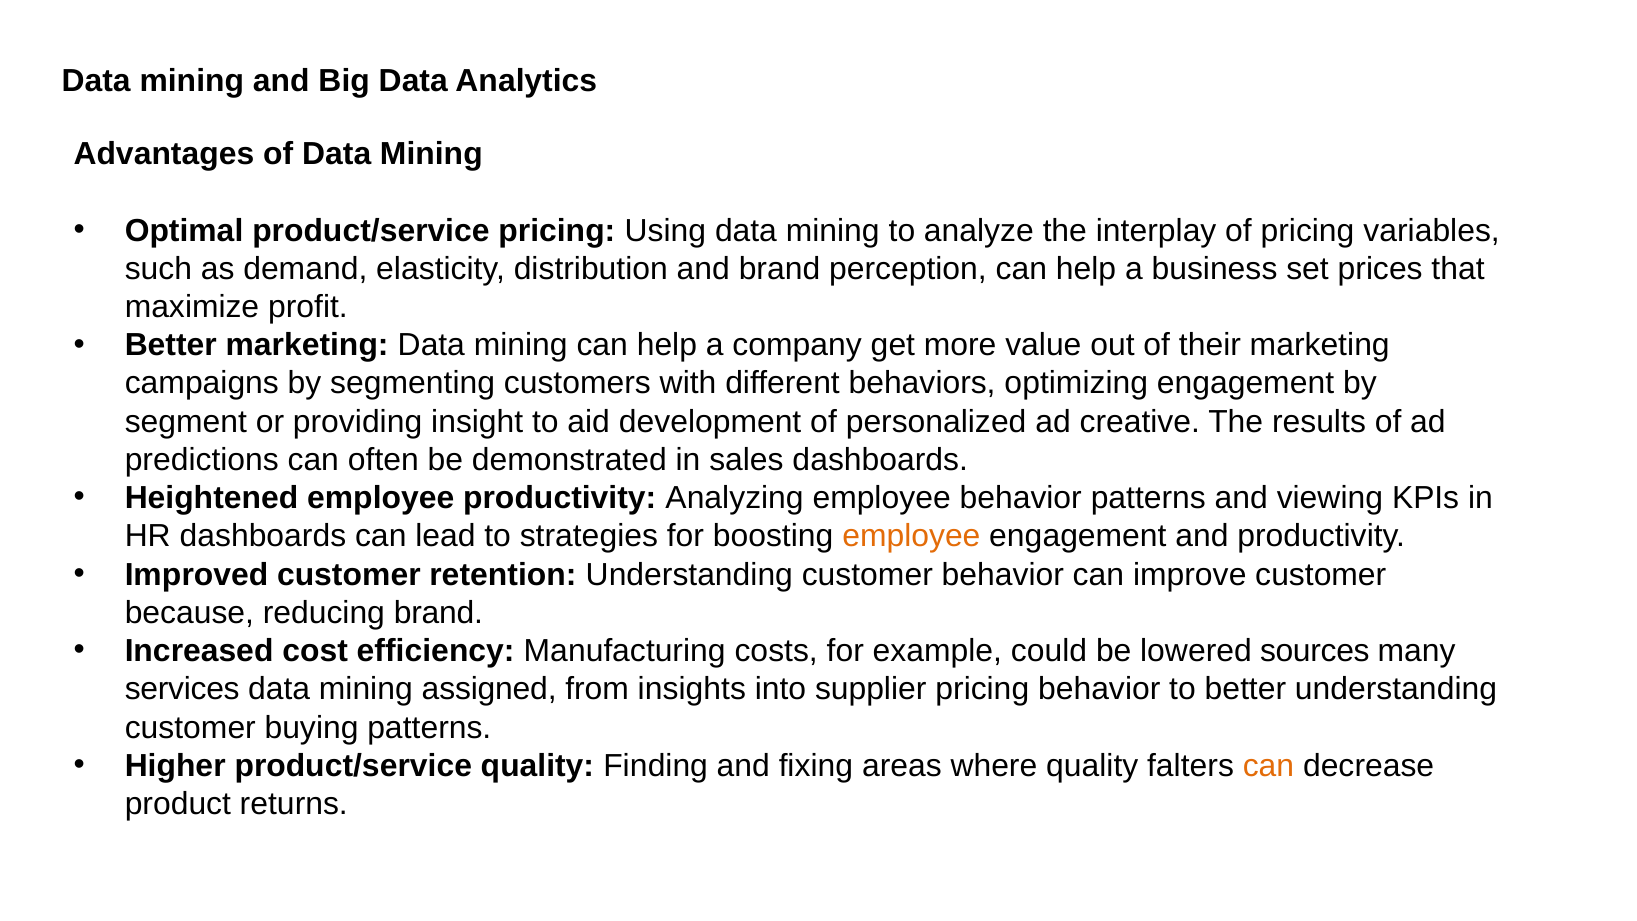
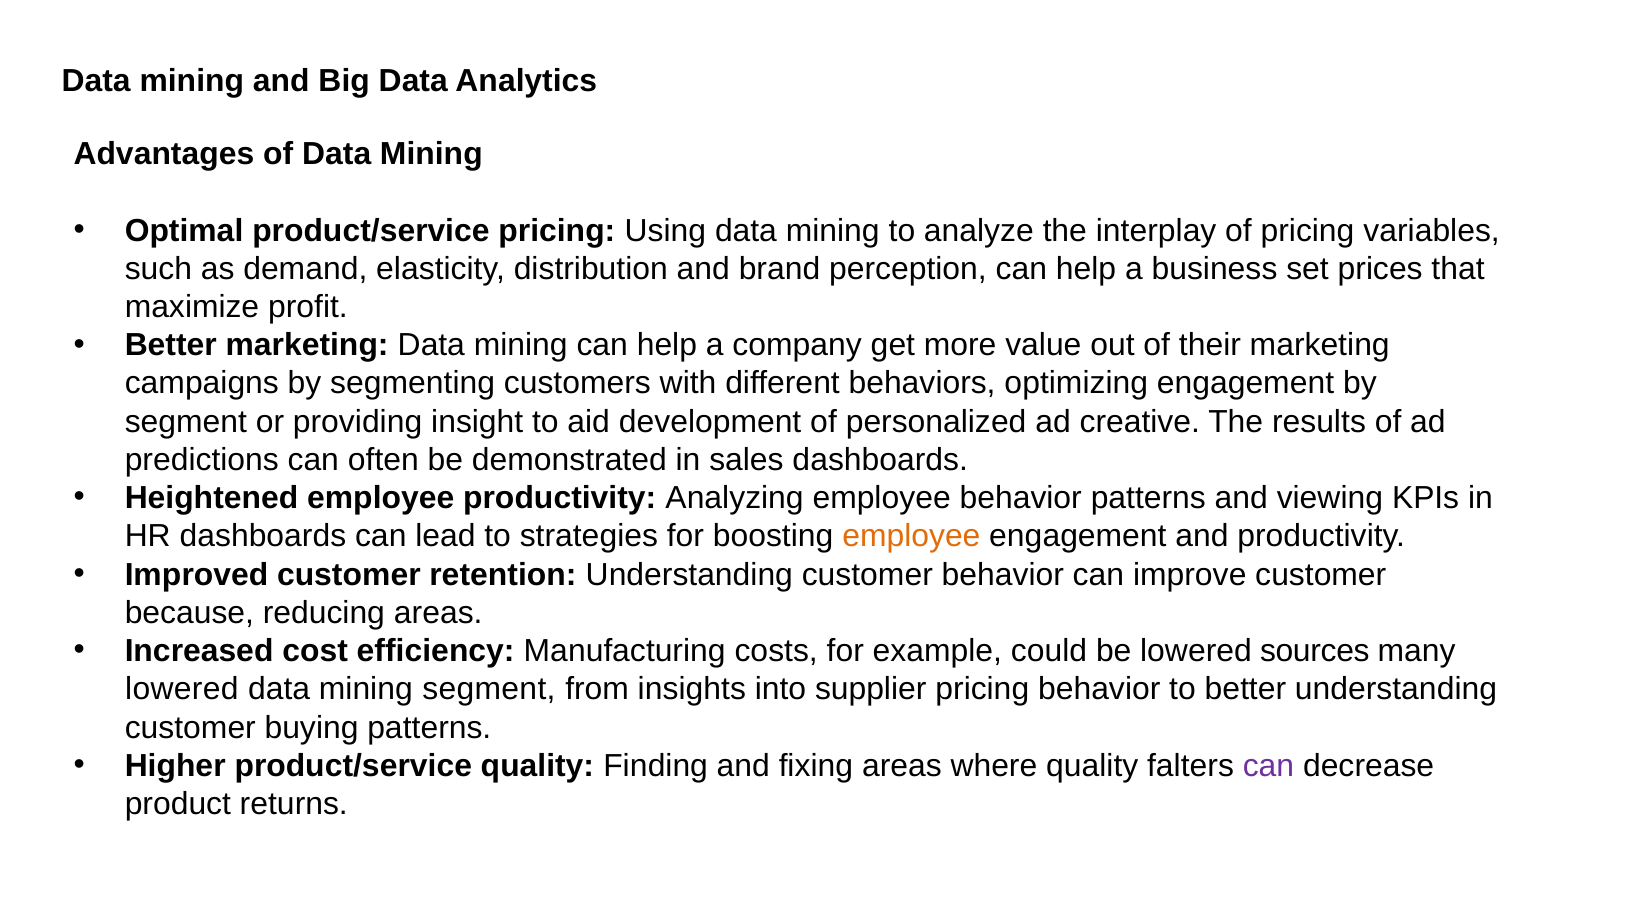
reducing brand: brand -> areas (438, 613)
services: services -> lowered (182, 689)
mining assigned: assigned -> segment (489, 689)
can colour: orange -> purple (1268, 766)
